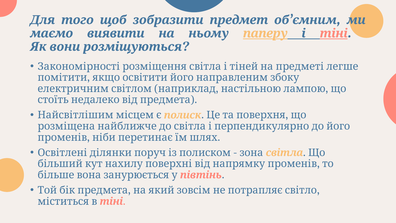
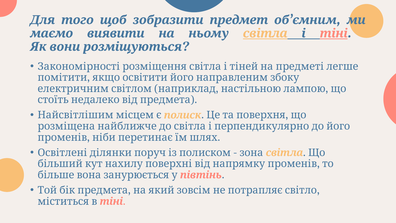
ньому паперу: паперу -> світла (265, 33)
